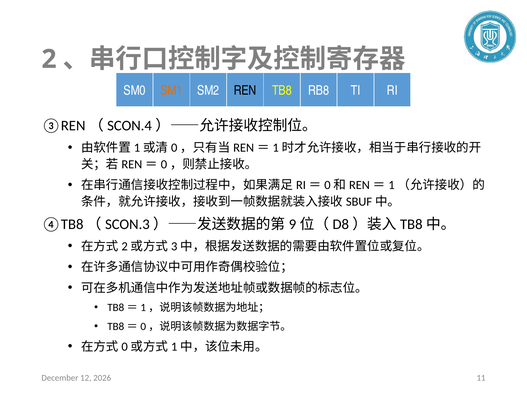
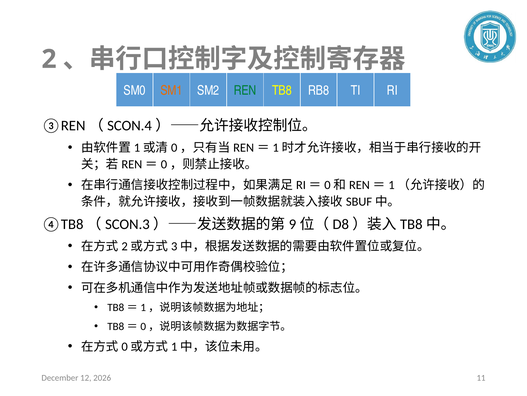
REN colour: black -> green (245, 90)
